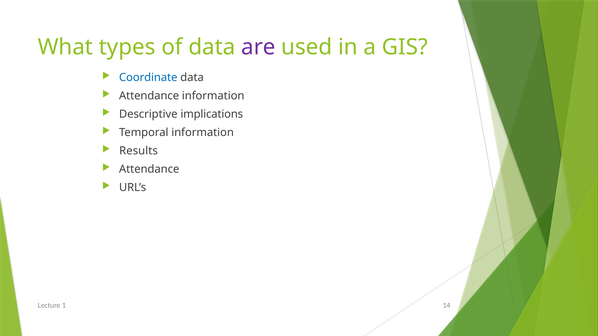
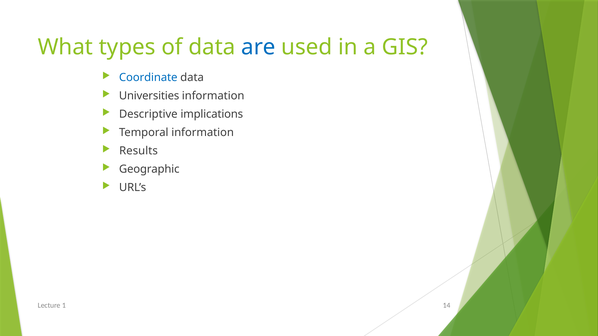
are colour: purple -> blue (258, 47)
Attendance: Attendance -> Universities (149, 96)
Attendance: Attendance -> Geographic (149, 169)
